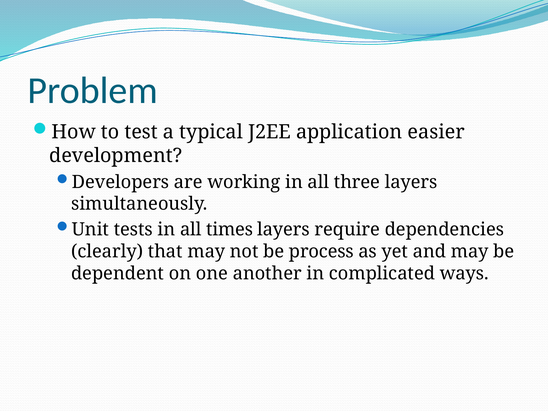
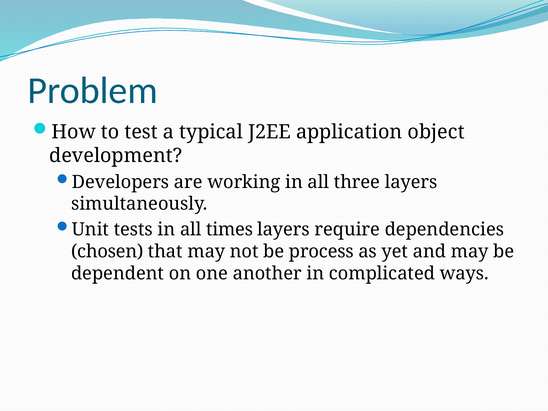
easier: easier -> object (436, 132)
clearly: clearly -> chosen (107, 251)
